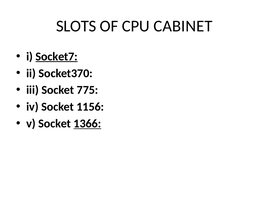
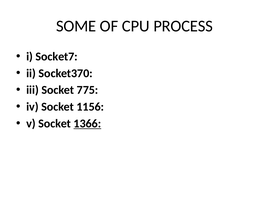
SLOTS: SLOTS -> SOME (76, 26)
CABINET: CABINET -> PROCESS (183, 26)
Socket7 underline: present -> none (57, 56)
